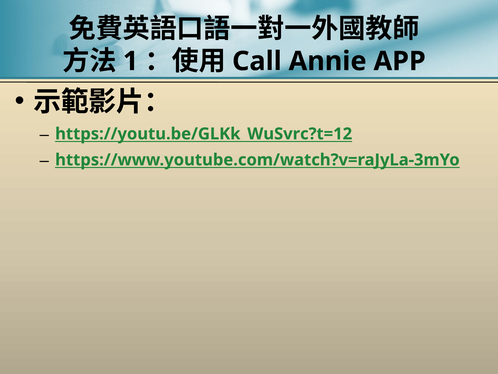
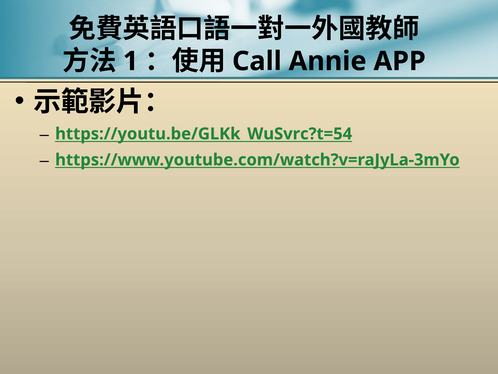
https://youtu.be/GLKk_WuSvrc?t=12: https://youtu.be/GLKk_WuSvrc?t=12 -> https://youtu.be/GLKk_WuSvrc?t=54 (204, 134)
